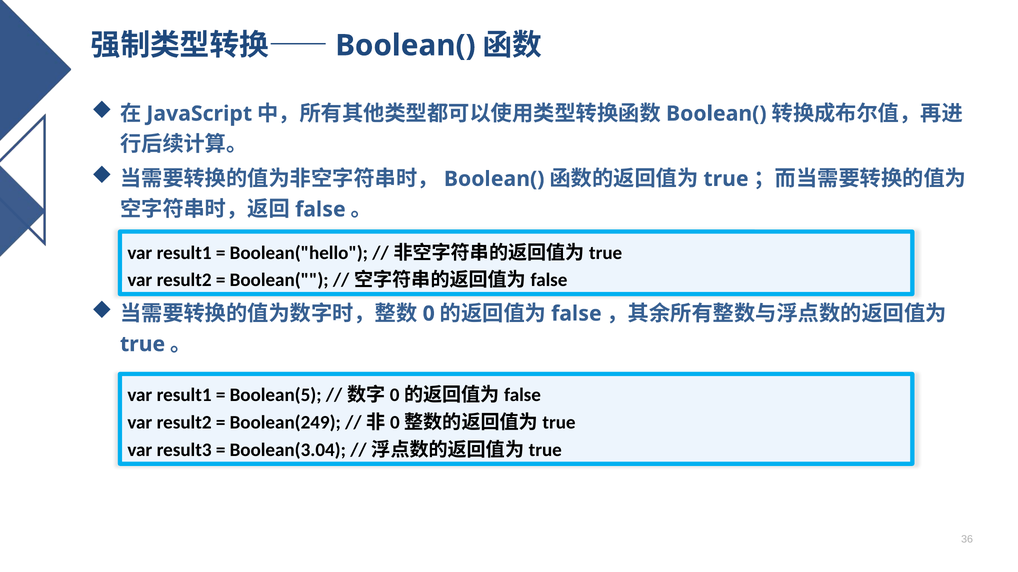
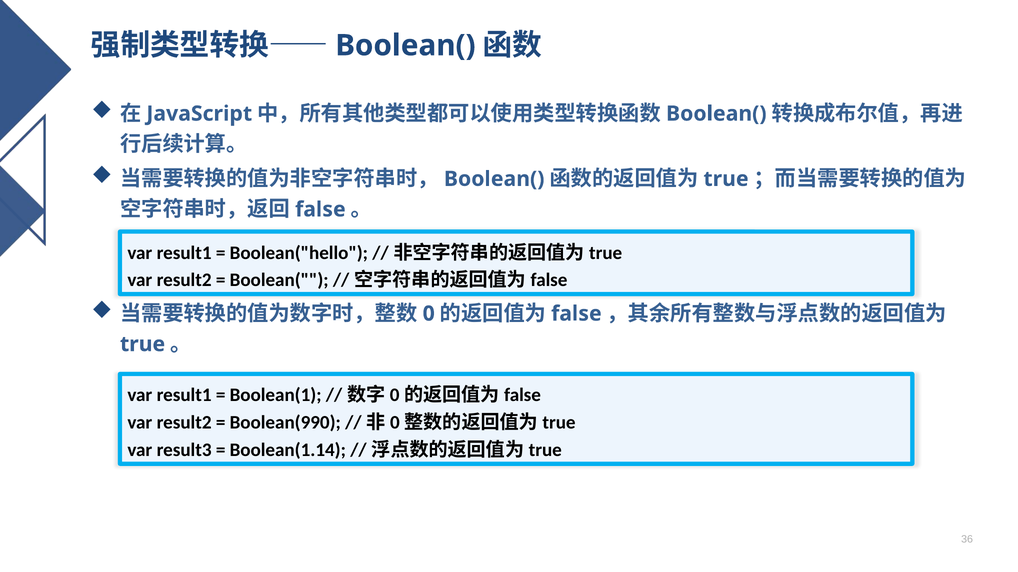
Boolean(5: Boolean(5 -> Boolean(1 (276, 395)
Boolean(249: Boolean(249 -> Boolean(990 (285, 423)
Boolean(3.04: Boolean(3.04 -> Boolean(1.14 (288, 450)
